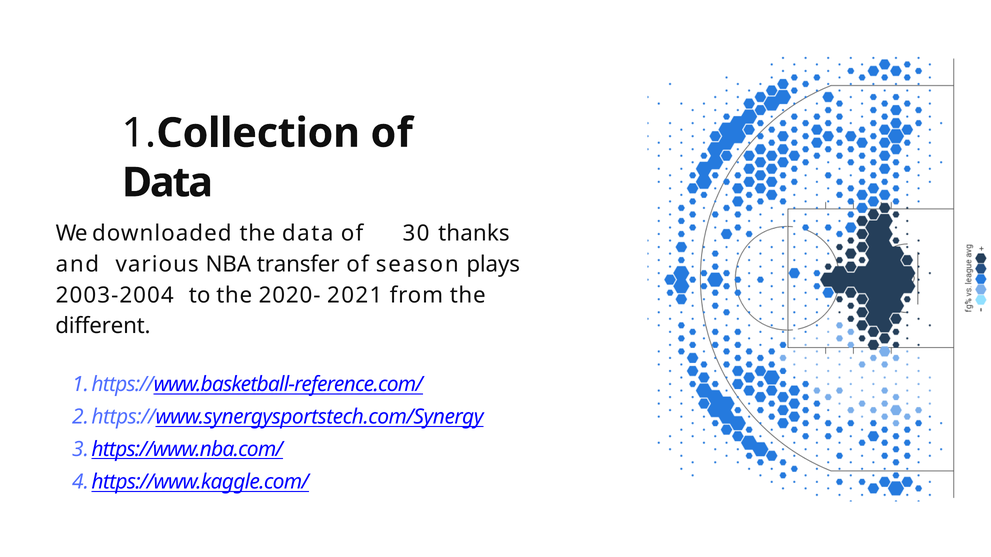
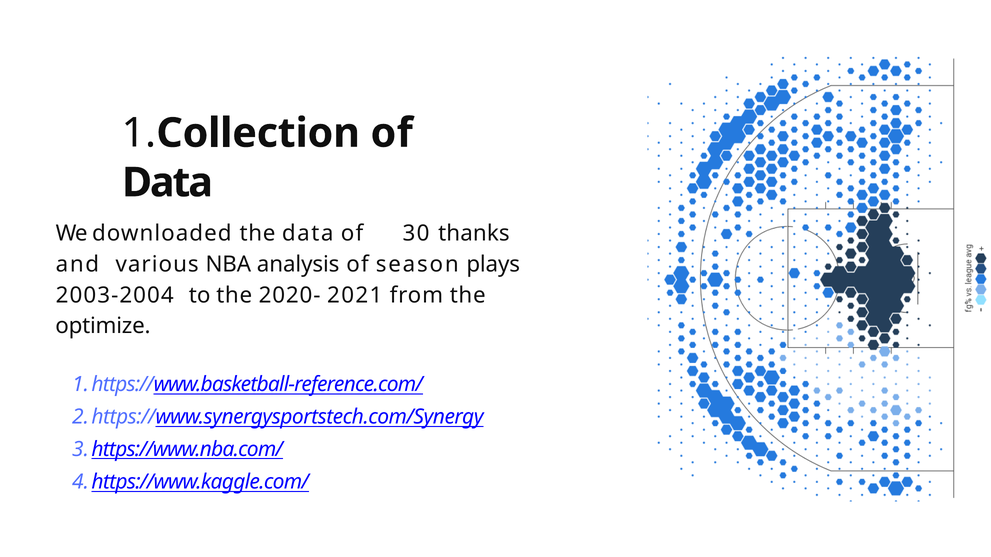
transfer: transfer -> analysis (298, 265)
different: different -> optimize (103, 326)
